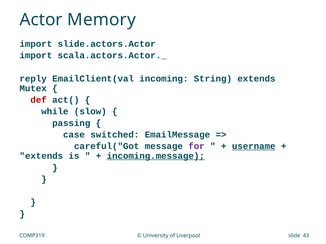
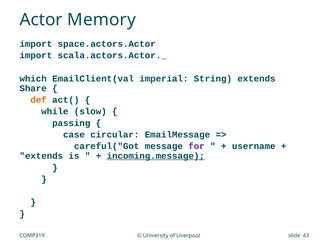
slide.actors.Actor: slide.actors.Actor -> space.actors.Actor (107, 44)
reply: reply -> which (33, 79)
incoming: incoming -> imperial (164, 79)
Mutex: Mutex -> Share (33, 89)
def colour: red -> orange (39, 100)
switched: switched -> circular (115, 135)
username underline: present -> none (254, 146)
